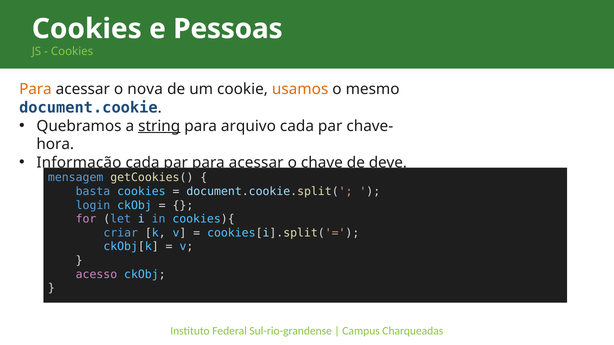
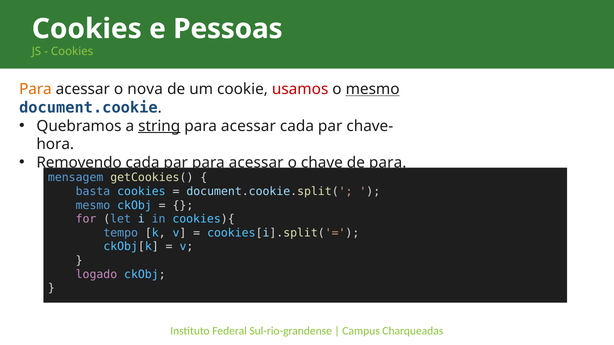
usamos colour: orange -> red (300, 89)
mesmo underline: none -> present (373, 89)
arquivo: arquivo -> acessar (248, 126)
Informação: Informação -> Removendo (79, 163)
de deve: deve -> para (388, 163)
login: login -> mesmo (93, 205)
criar: criar -> tempo (121, 233)
acesso: acesso -> logado (96, 275)
